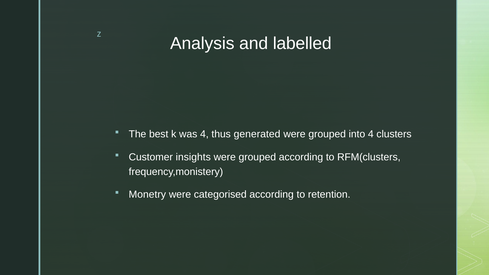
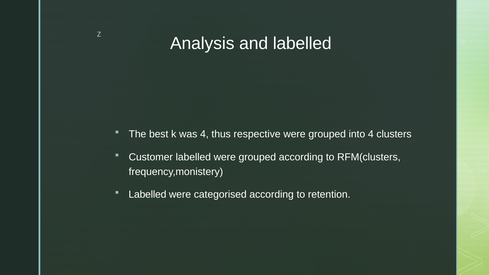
generated: generated -> respective (257, 134)
Customer insights: insights -> labelled (193, 157)
Monetry: Monetry -> Labelled (147, 195)
